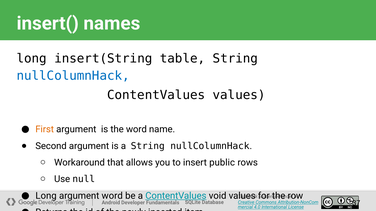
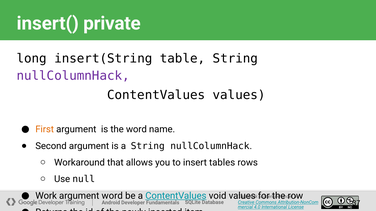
names: names -> private (112, 23)
nullColumnHack colour: blue -> purple (73, 76)
public: public -> tables (222, 163)
Long: Long -> Work (46, 196)
